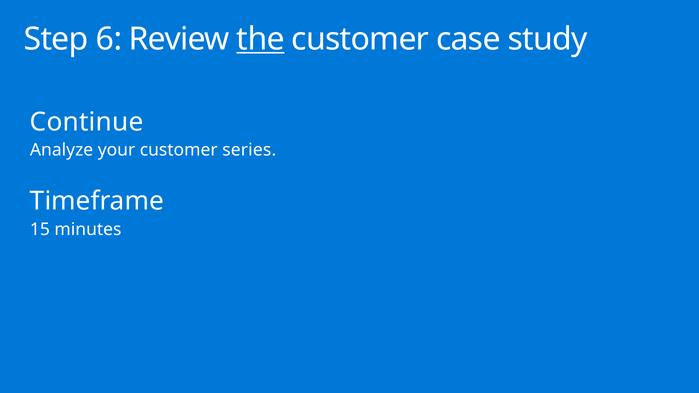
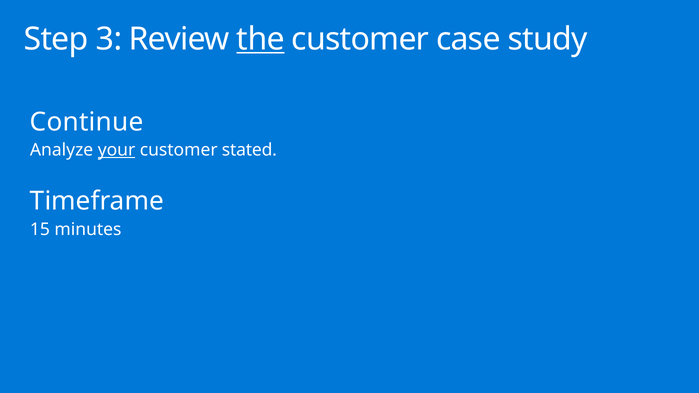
6: 6 -> 3 (109, 39)
your underline: none -> present (117, 150)
series: series -> stated (249, 150)
